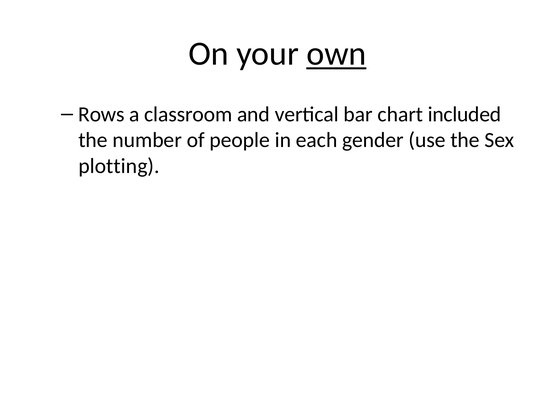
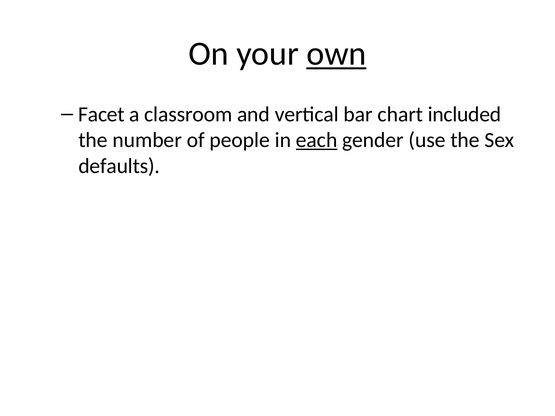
Rows: Rows -> Facet (101, 114)
each underline: none -> present (317, 140)
plotting: plotting -> defaults (119, 166)
